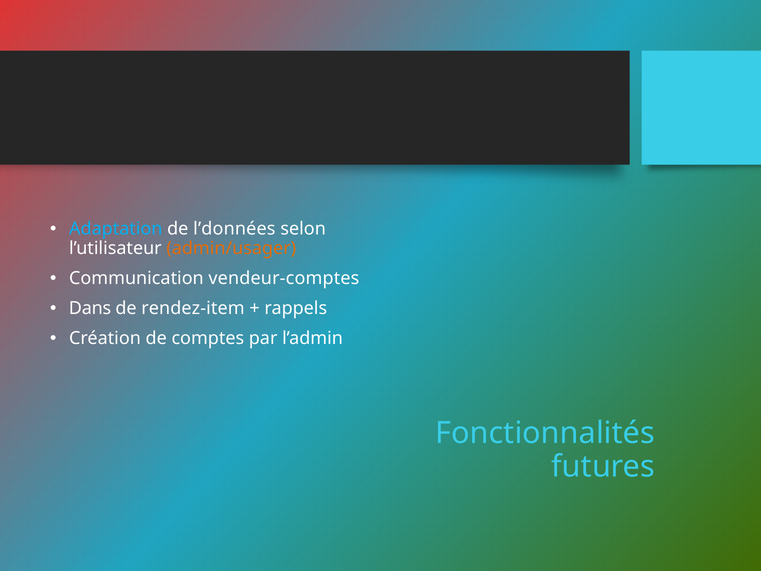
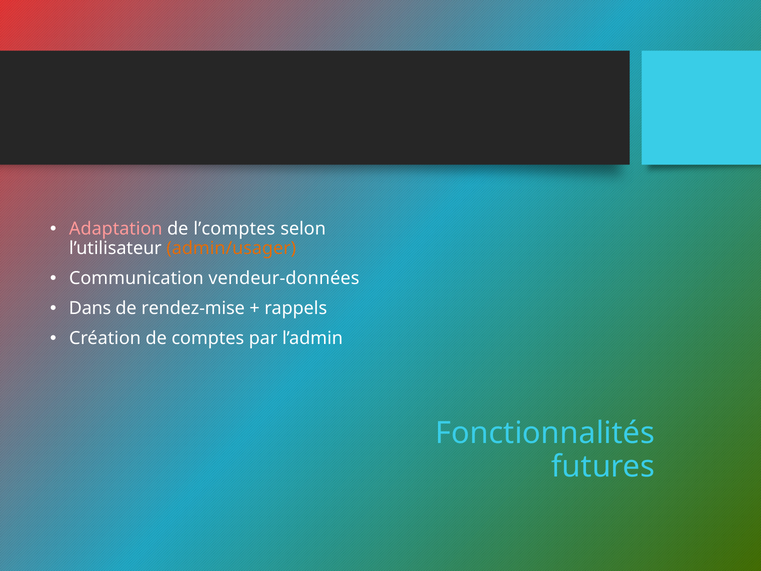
Adaptation colour: light blue -> pink (116, 229)
l’données: l’données -> l’comptes (234, 229)
vendeur-comptes: vendeur-comptes -> vendeur-données (284, 278)
rendez-item: rendez-item -> rendez-mise (193, 308)
